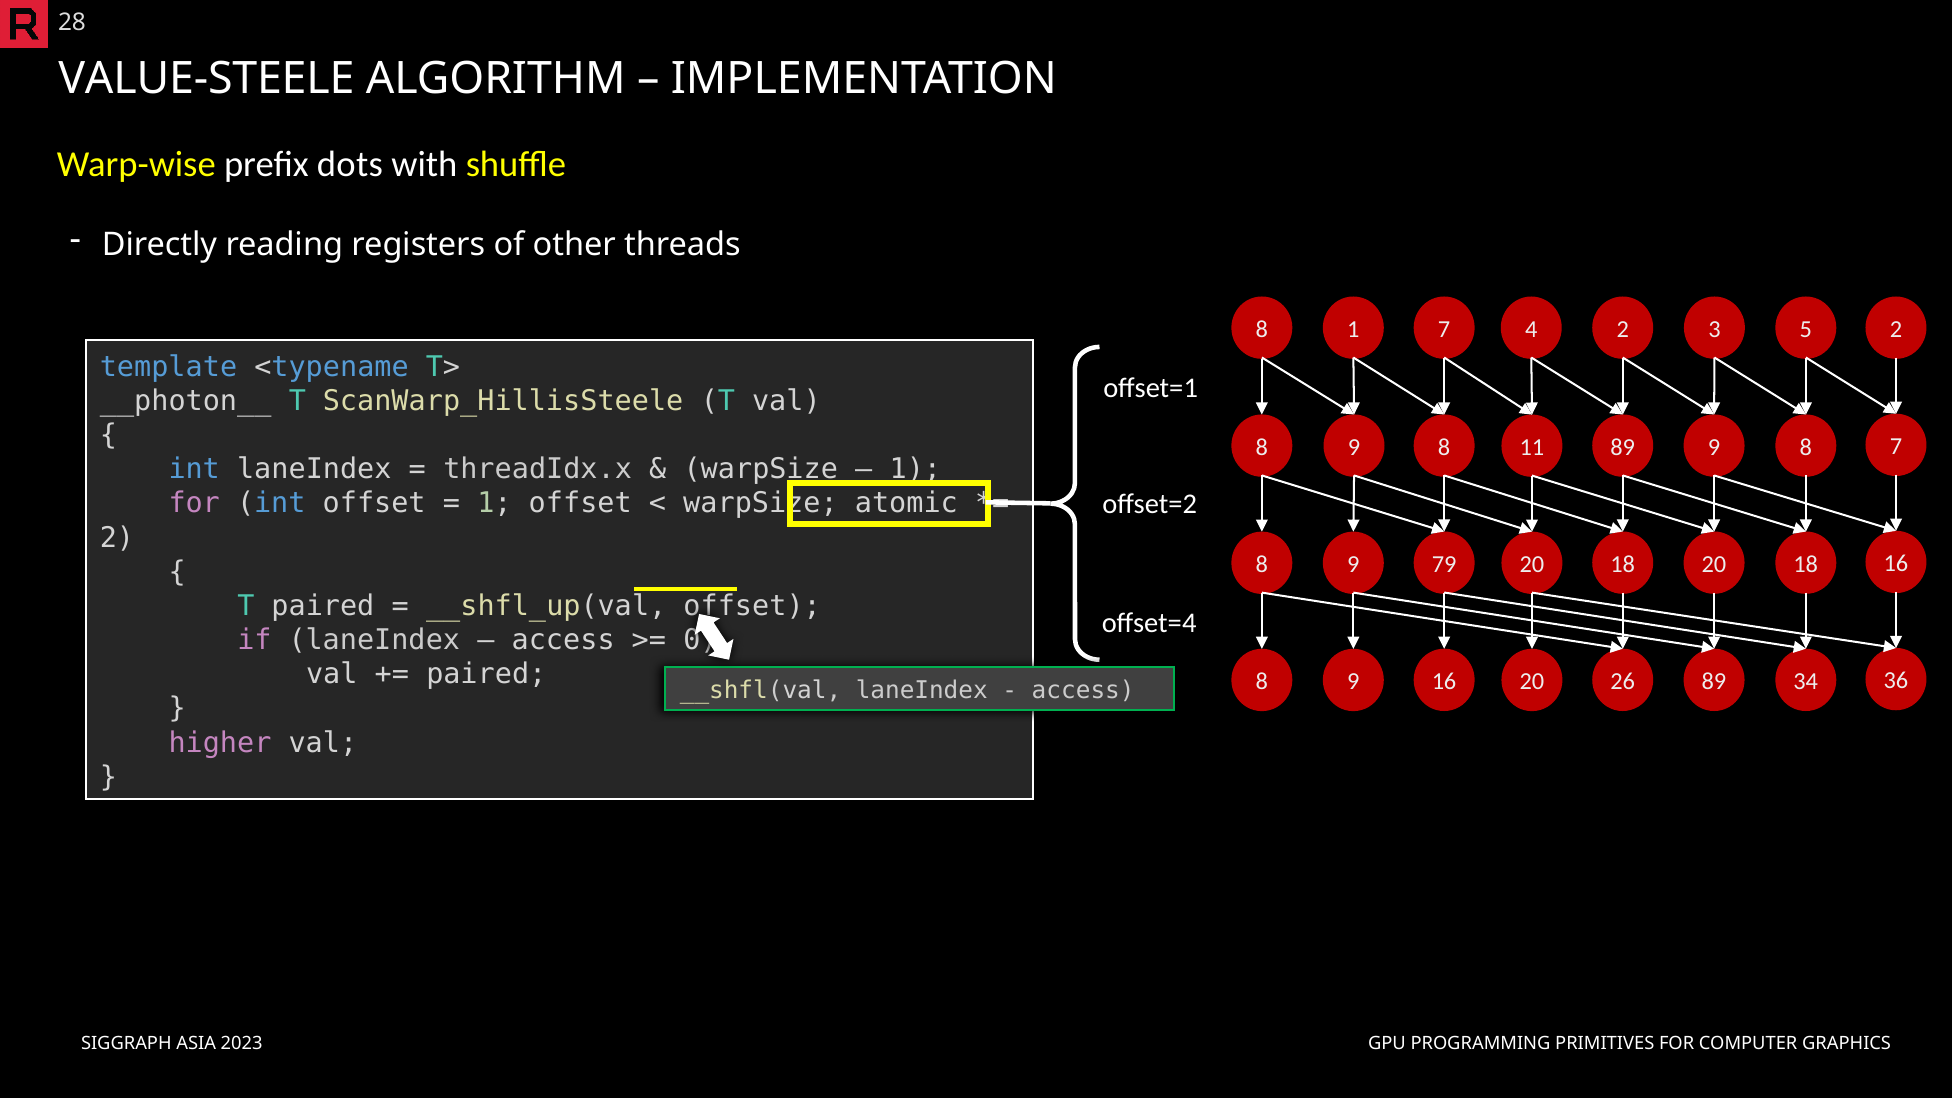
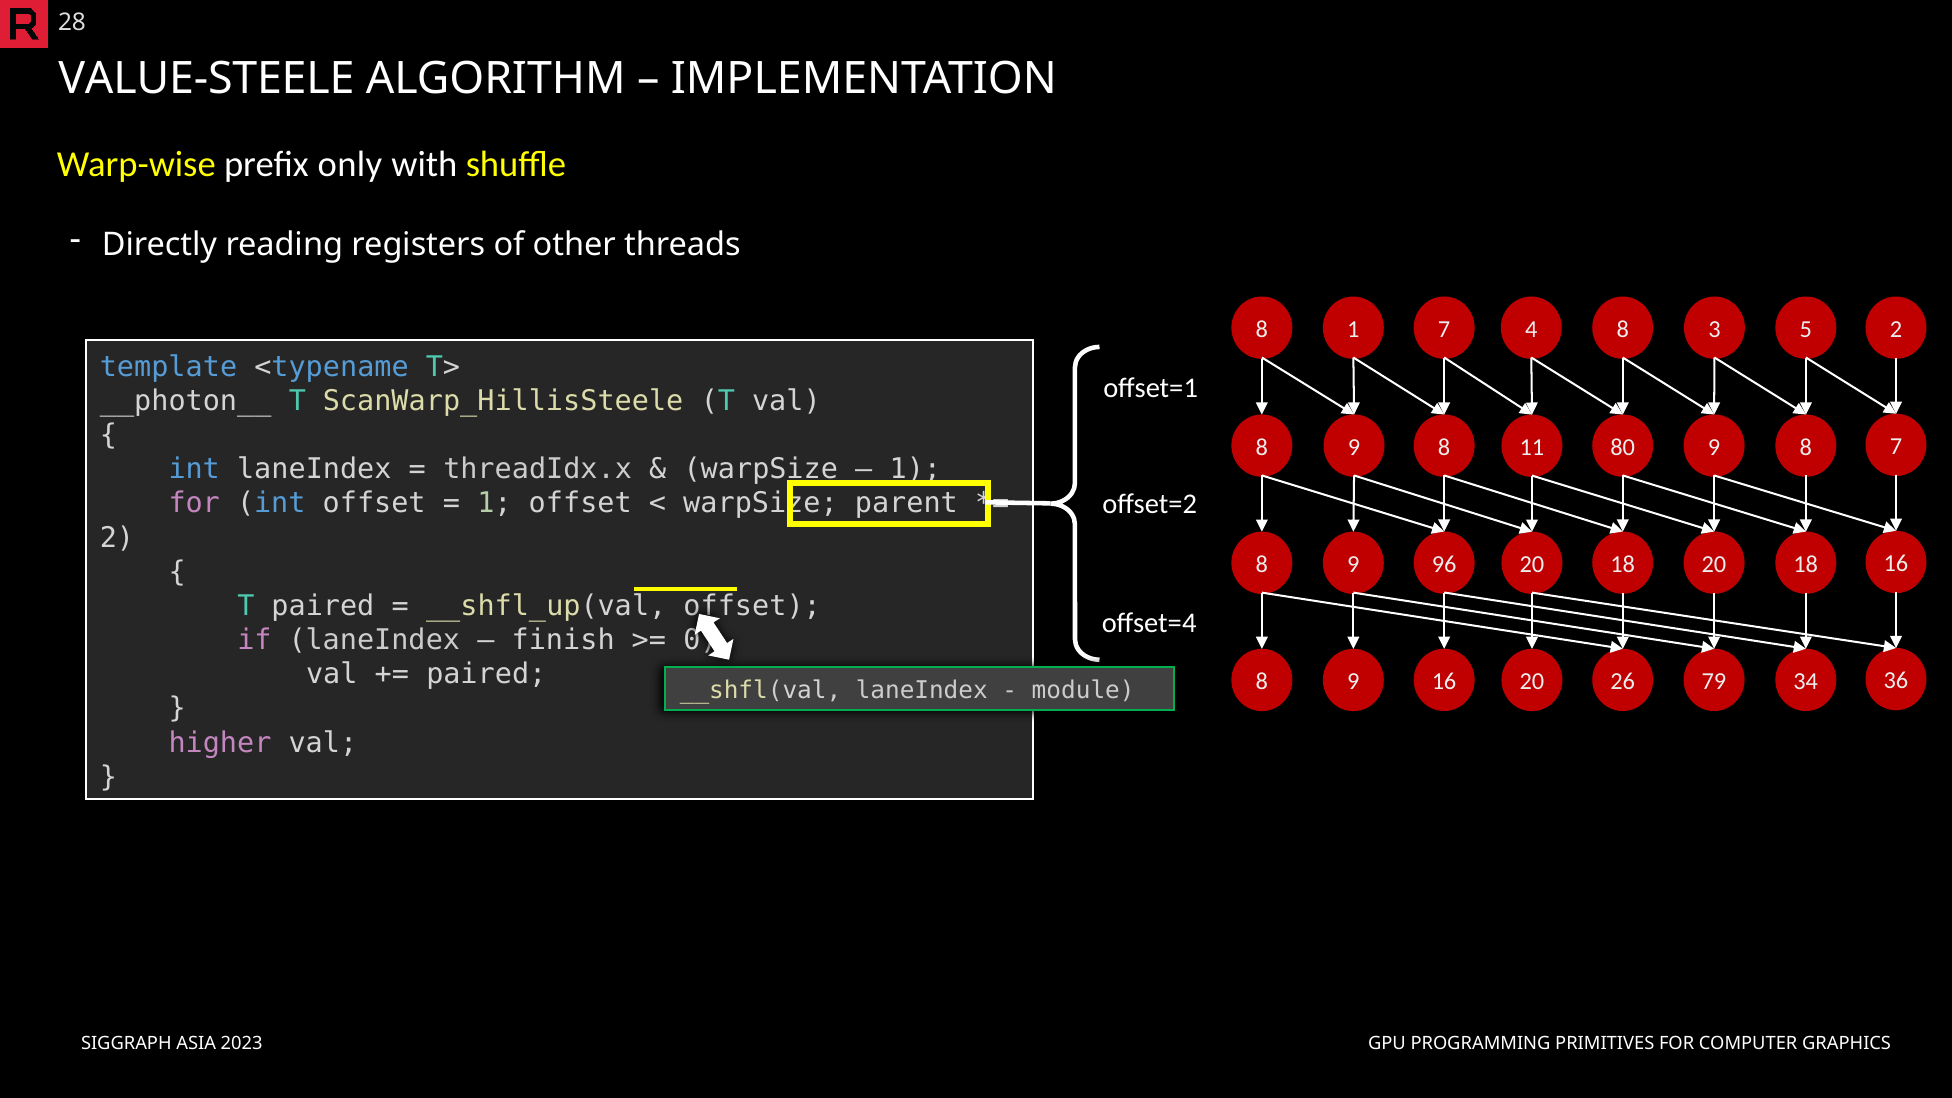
dots: dots -> only (350, 164)
4 2: 2 -> 8 (1623, 329)
8 89: 89 -> 80 (1623, 447)
atomic: atomic -> parent (906, 503)
79: 79 -> 96 (1444, 564)
access: access -> finish (563, 640)
20 89: 89 -> 79 (1714, 681)
access: access -> module (1083, 690)
